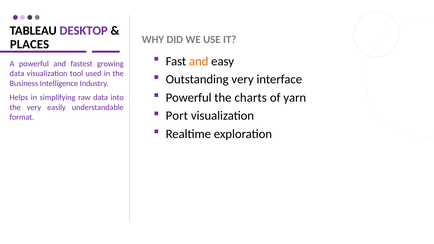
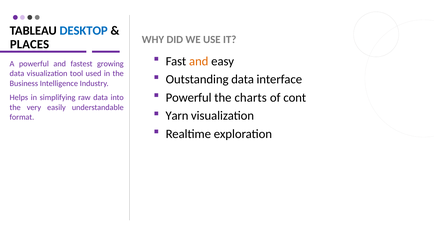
DESKTOP colour: purple -> blue (84, 31)
Outstanding very: very -> data (243, 79)
yarn: yarn -> cont (295, 98)
Port: Port -> Yarn (177, 116)
